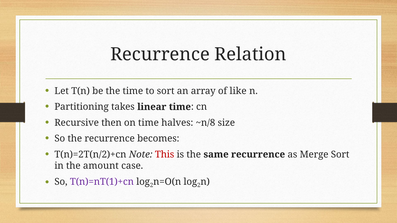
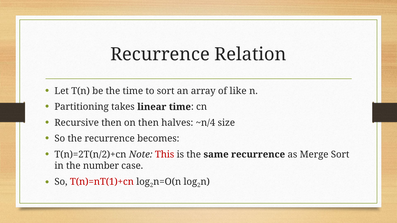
on time: time -> then (148, 123)
~n/8: ~n/8 -> ~n/4 (205, 123)
amount: amount -> number (101, 166)
T(n)=nT(1)+cn colour: purple -> red (102, 182)
